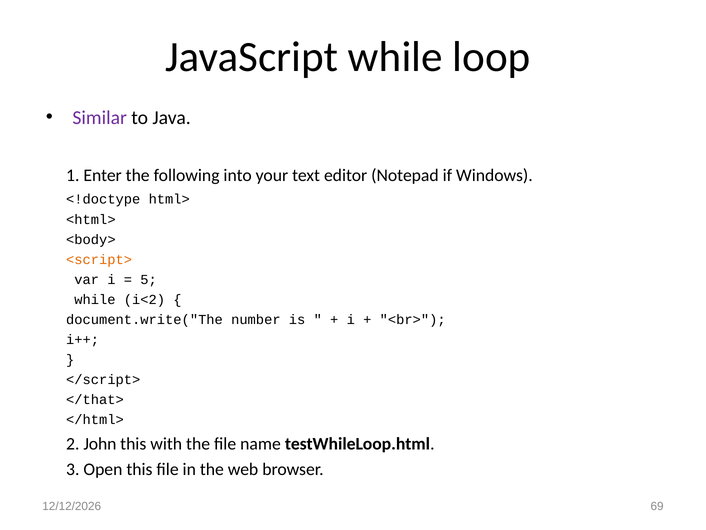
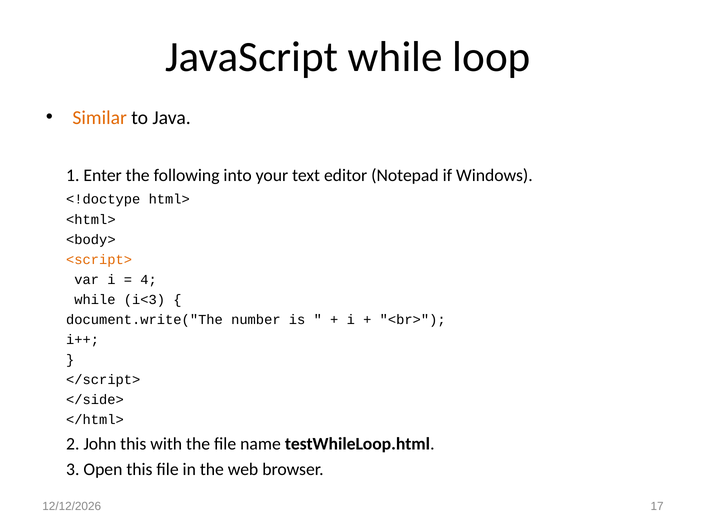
Similar colour: purple -> orange (100, 117)
5: 5 -> 4 (149, 279)
i<2: i<2 -> i<3 (144, 299)
</that>: </that> -> </side> (95, 399)
69: 69 -> 17 (657, 506)
